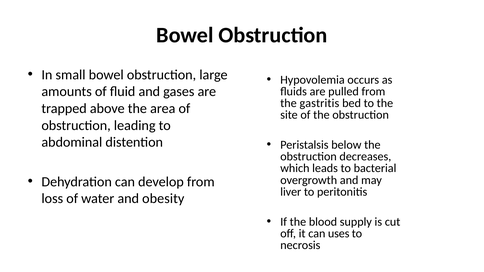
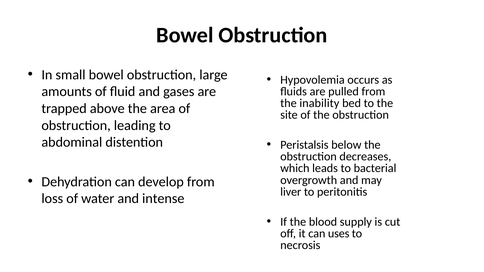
gastritis: gastritis -> inability (319, 103)
obesity: obesity -> intense (163, 199)
